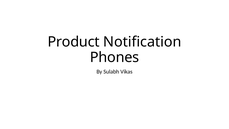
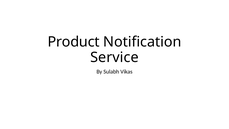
Phones: Phones -> Service (114, 57)
